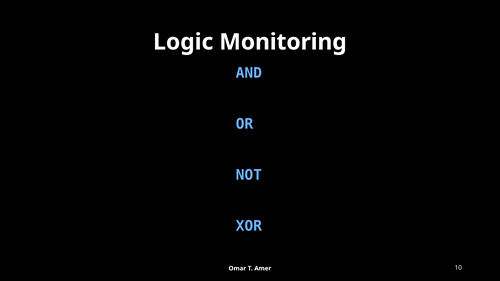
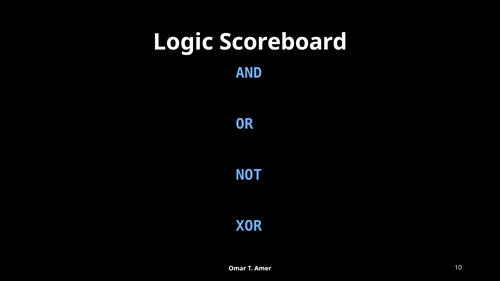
Monitoring: Monitoring -> Scoreboard (283, 42)
